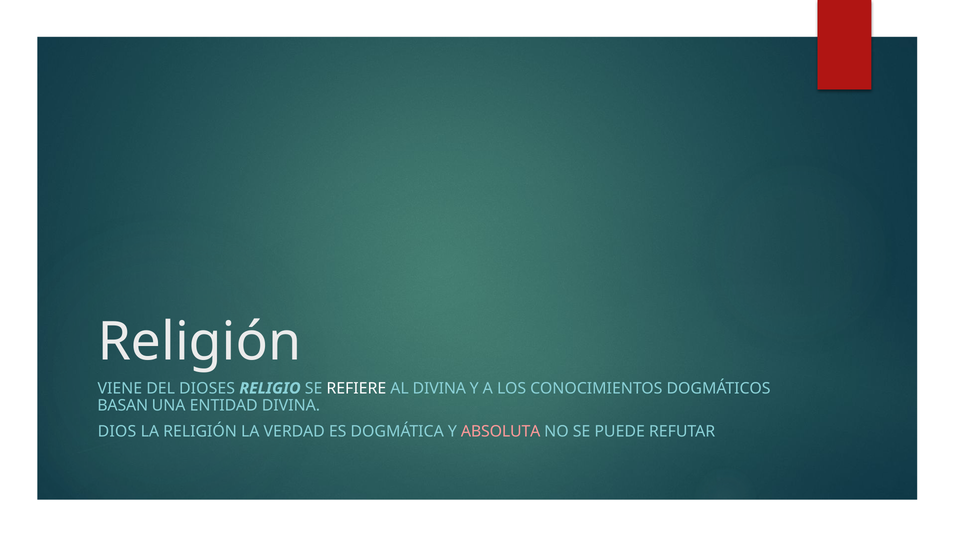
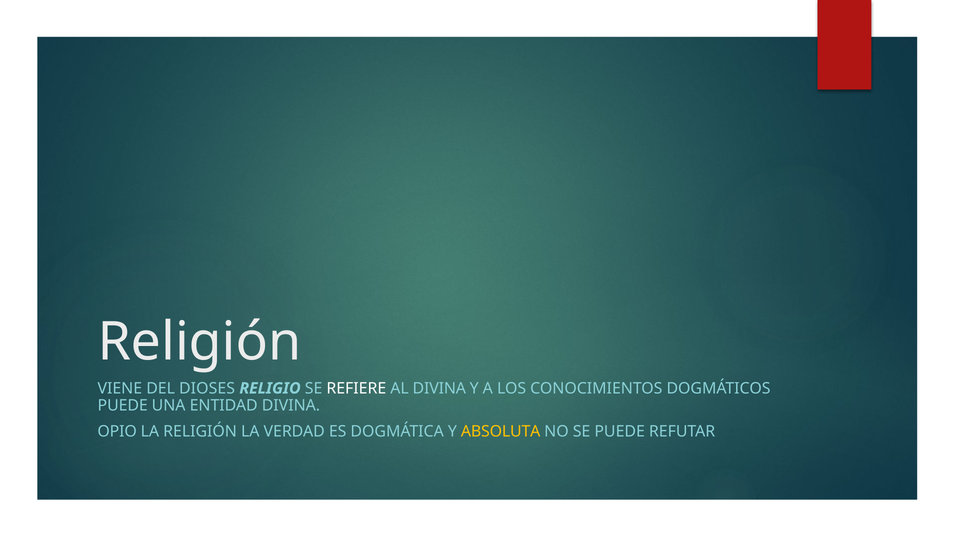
BASAN: BASAN -> PUEDE (123, 406)
DIOS: DIOS -> OPIO (117, 432)
ABSOLUTA colour: pink -> yellow (501, 432)
